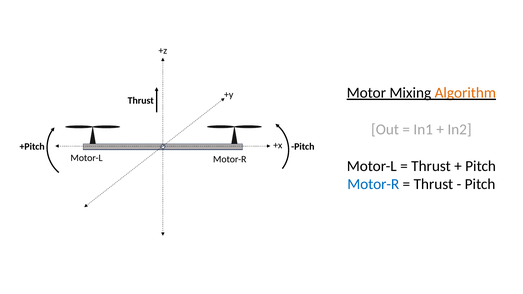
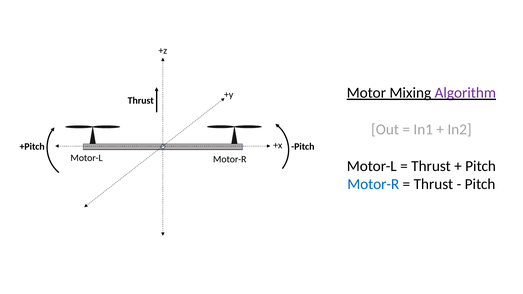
Algorithm colour: orange -> purple (465, 93)
